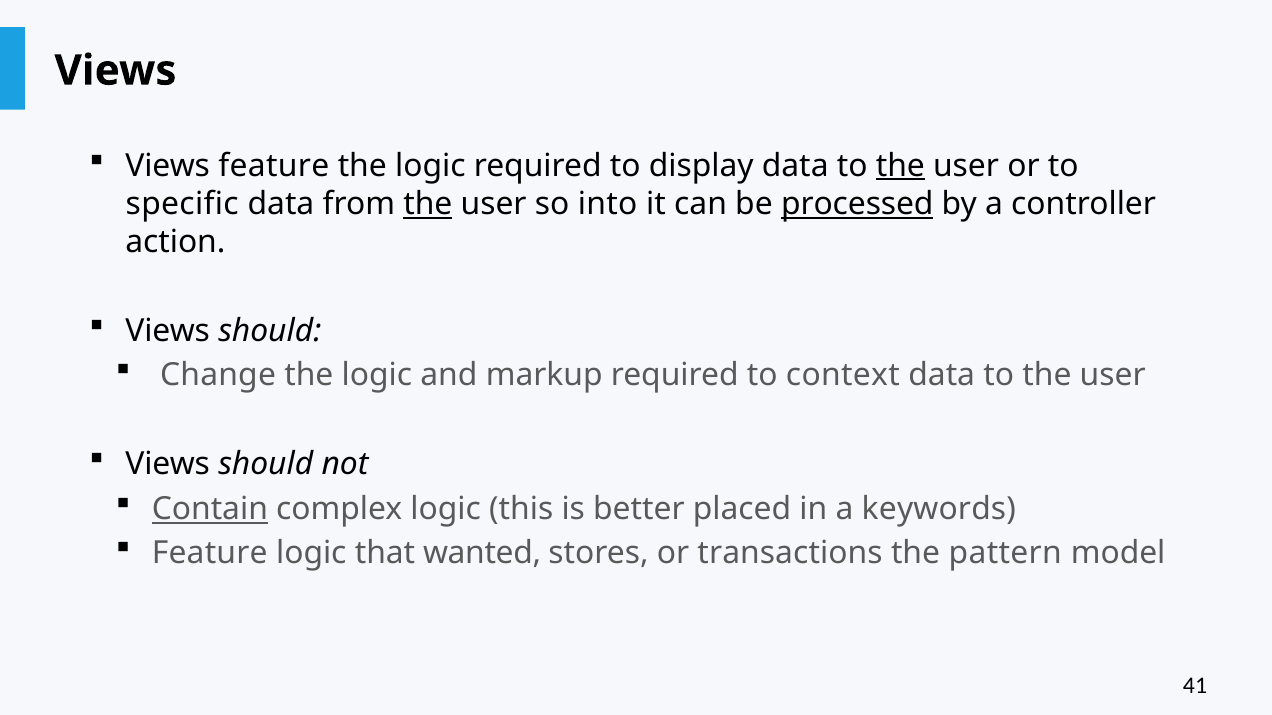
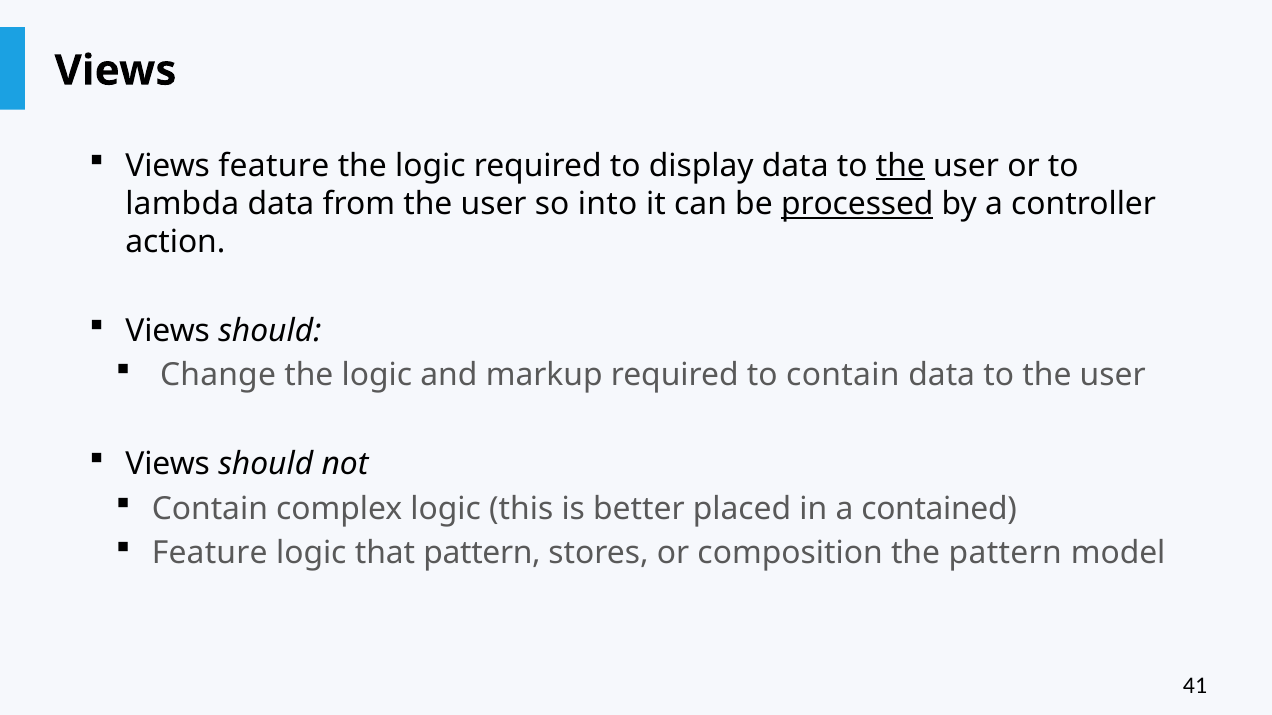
specific: specific -> lambda (182, 204)
the underline: present -> none (428, 204)
to context: context -> contain (843, 376)
Contain underline: present -> none (210, 509)
keywords: keywords -> contained (939, 509)
that wanted: wanted -> pattern (482, 554)
transactions: transactions -> composition (790, 554)
